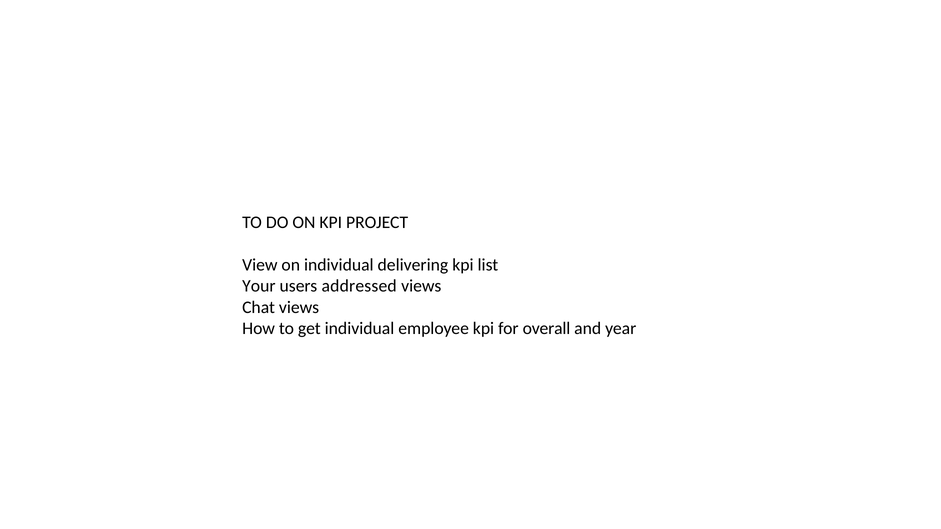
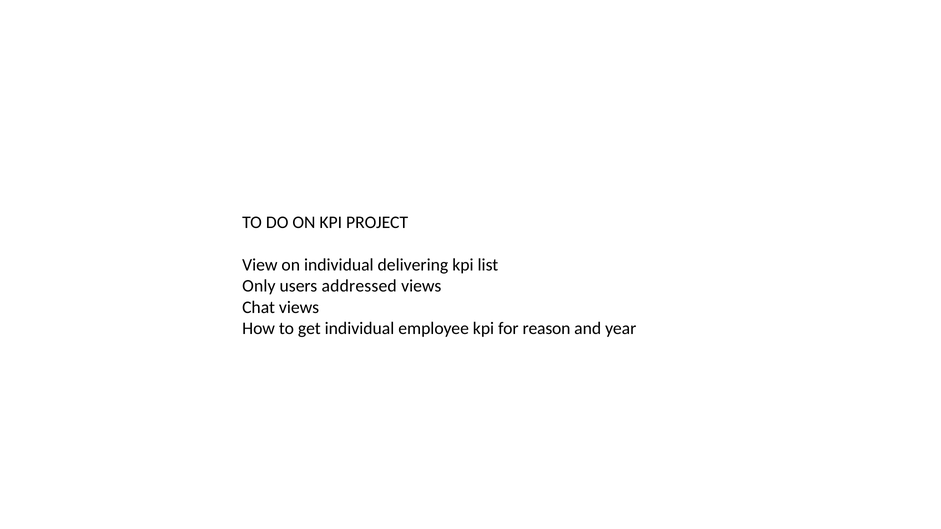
Your: Your -> Only (259, 286)
overall: overall -> reason (547, 329)
